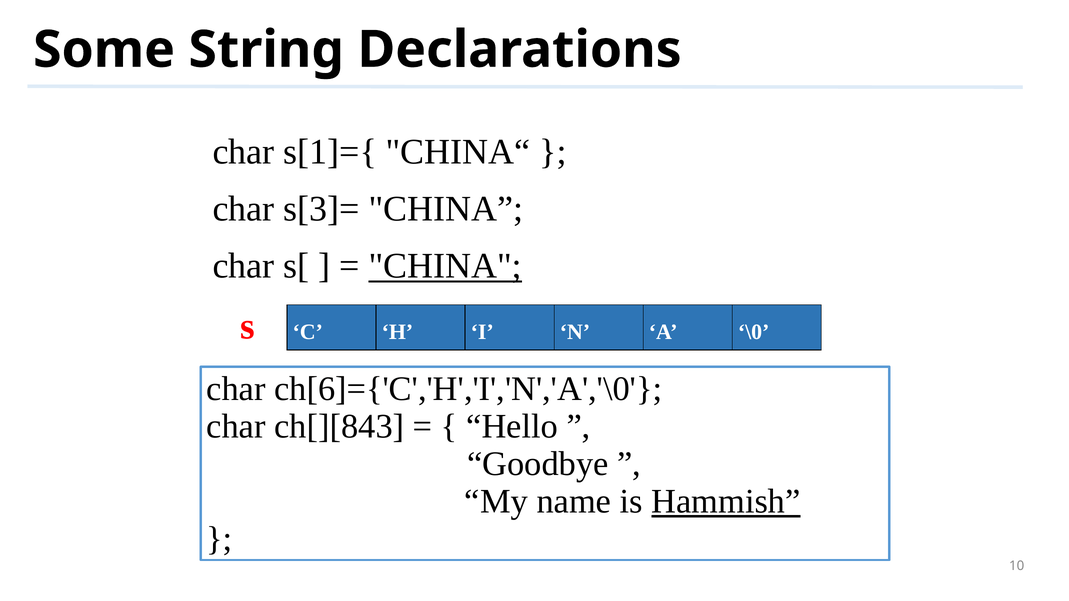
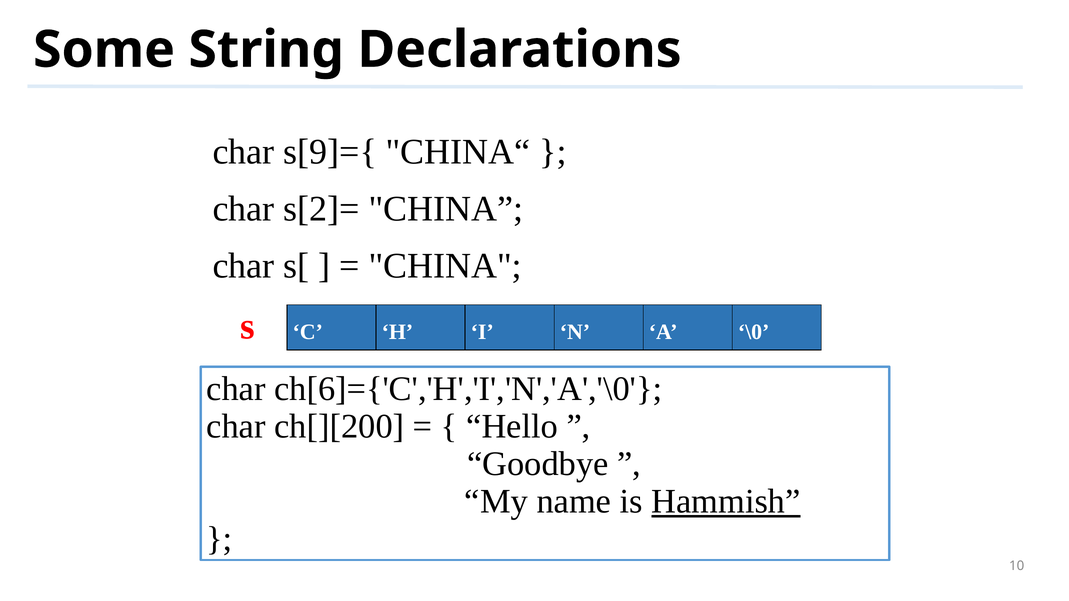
s[1]={: s[1]={ -> s[9]={ (330, 152)
s[3]=: s[3]= -> s[2]= (321, 209)
CHINA underline: present -> none (445, 266)
ch[][843: ch[][843 -> ch[][200 (339, 427)
